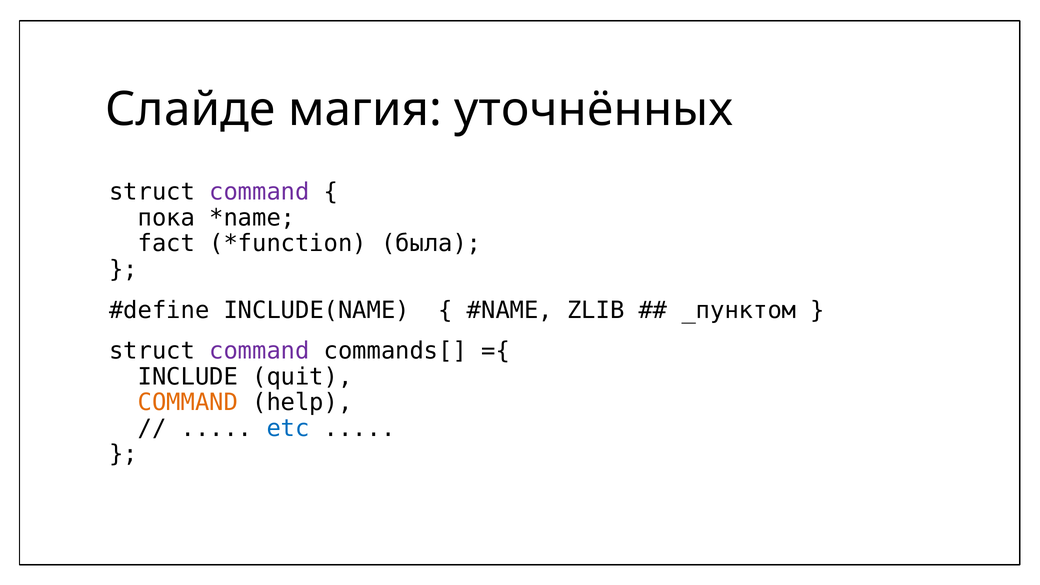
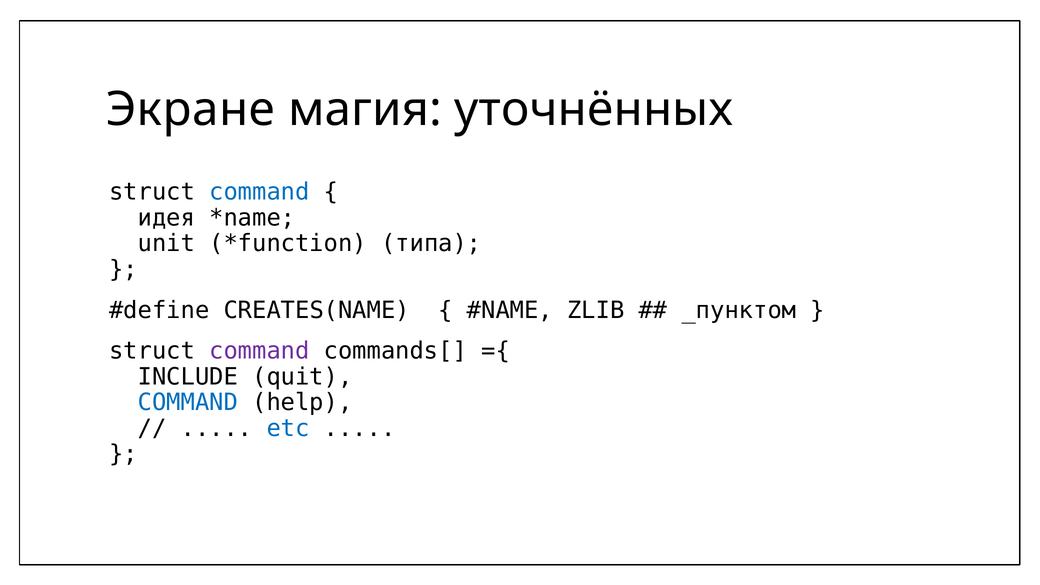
Слайде: Слайде -> Экране (190, 110)
command colour: purple -> blue (259, 192)
пока: пока -> идея (166, 218)
fact: fact -> unit (166, 244)
была: была -> типа (431, 244)
INCLUDE(NAME: INCLUDE(NAME -> CREATES(NAME (317, 310)
COMMAND colour: orange -> blue (188, 403)
